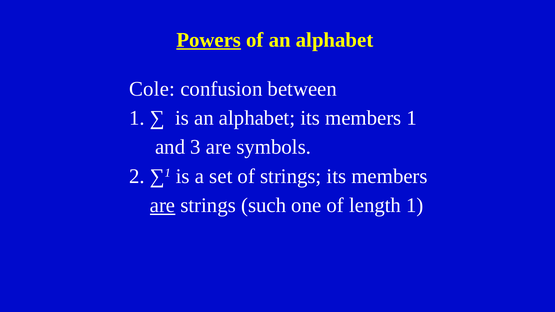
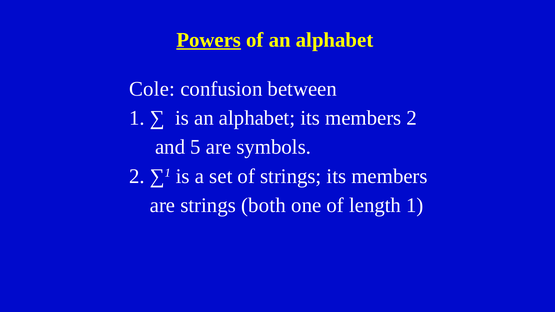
members 1: 1 -> 2 (412, 118)
3: 3 -> 5 (195, 147)
are underline: present -> none (163, 205)
such: such -> both (263, 205)
